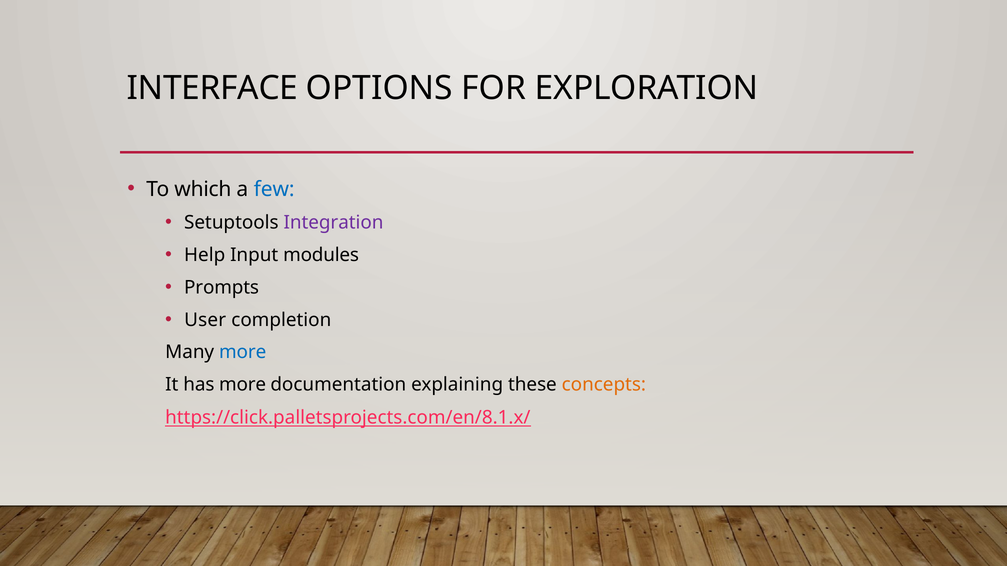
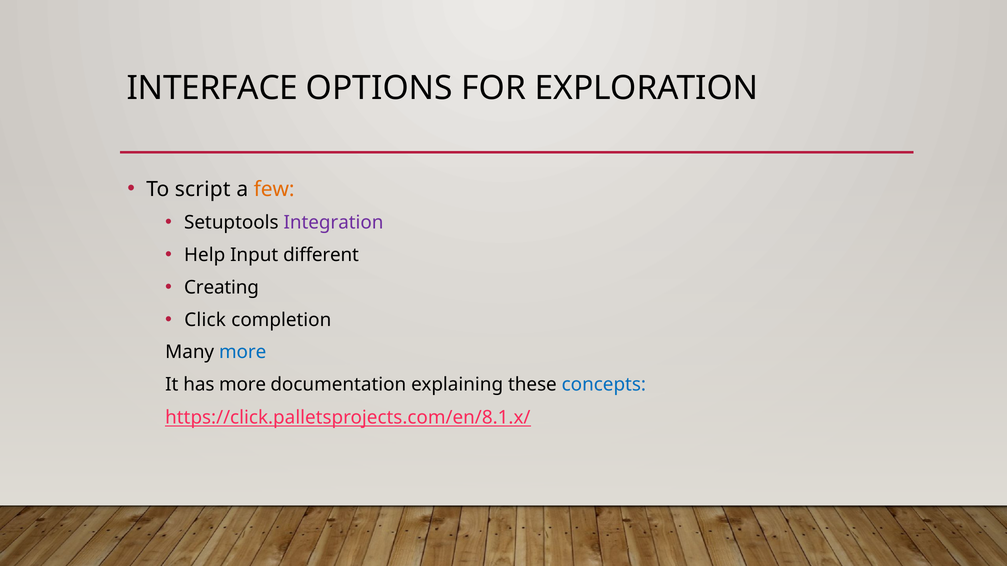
which: which -> script (203, 189)
few colour: blue -> orange (274, 189)
modules: modules -> different (321, 255)
Prompts: Prompts -> Creating (222, 288)
User: User -> Click (205, 320)
concepts colour: orange -> blue (604, 385)
